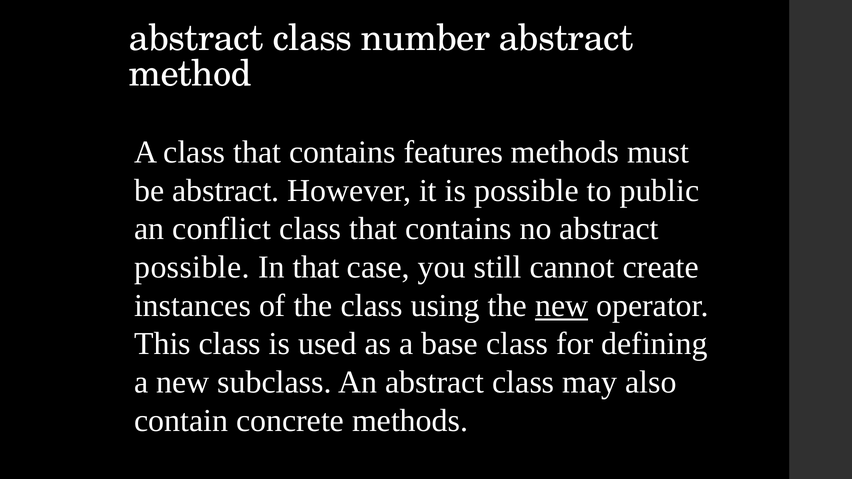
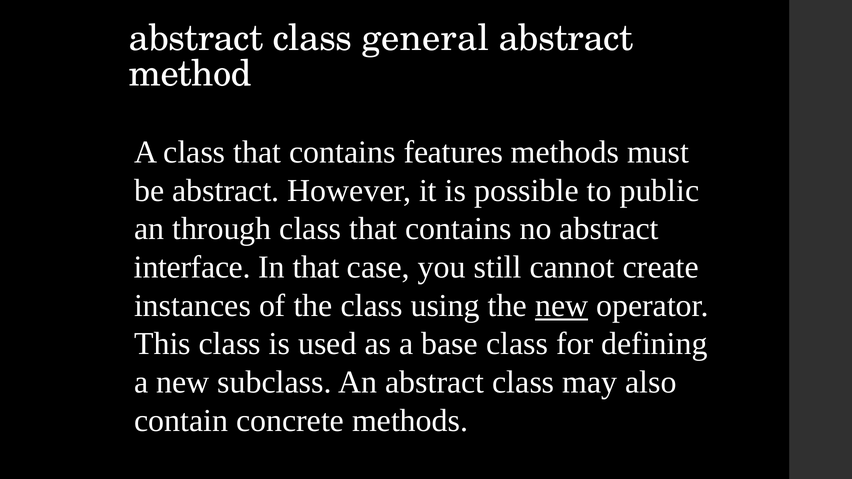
number: number -> general (425, 38)
conflict: conflict -> through (222, 229)
possible: possible -> interface (192, 267)
